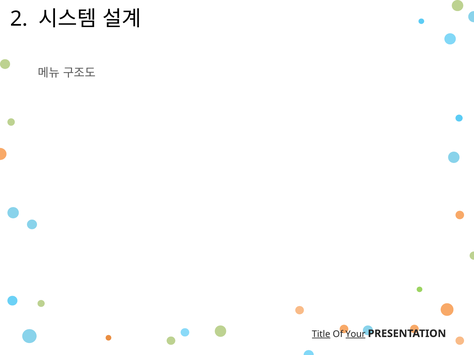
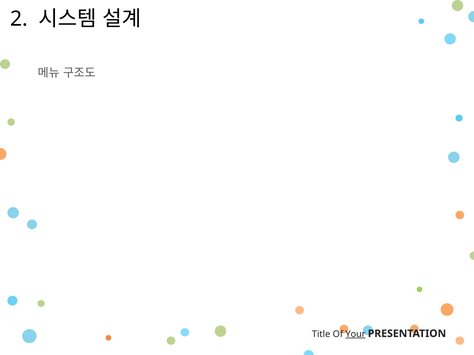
Title underline: present -> none (321, 334)
